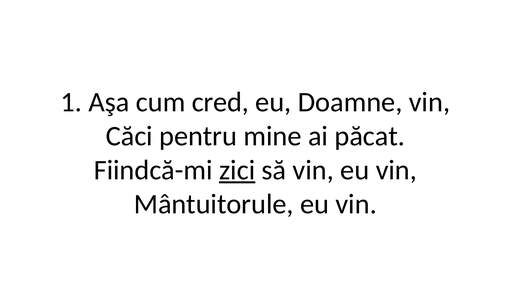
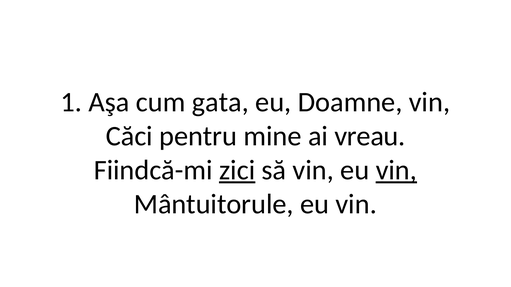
cred: cred -> gata (220, 102)
păcat: păcat -> vreau (370, 136)
vin underline: none -> present (396, 170)
